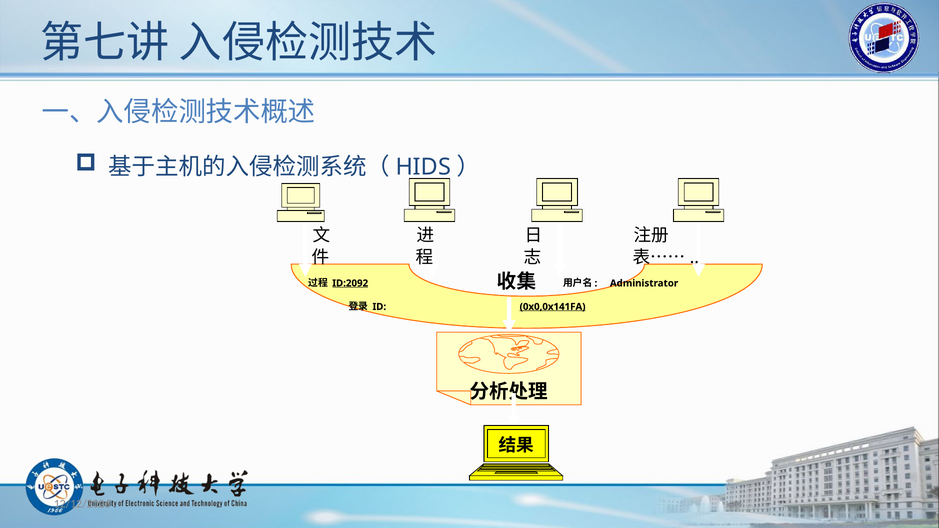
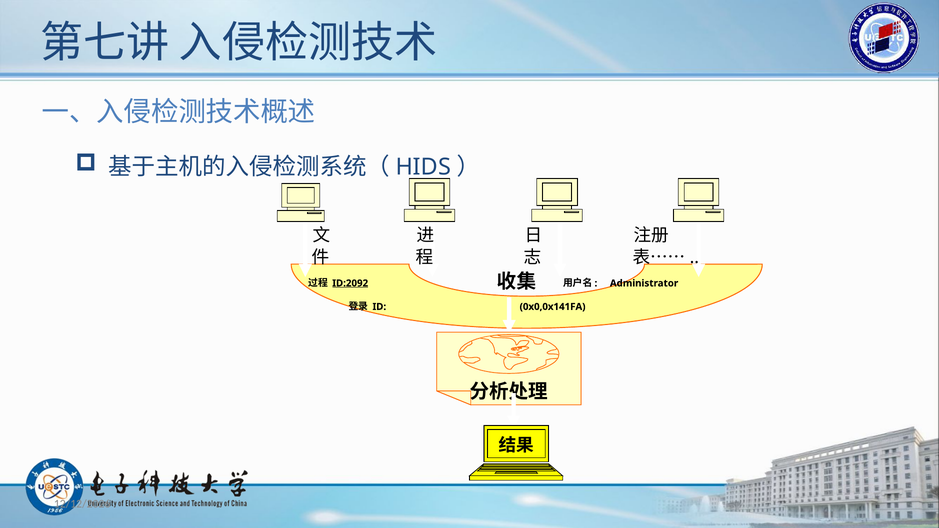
0x0,0x141FA underline: present -> none (553, 307)
